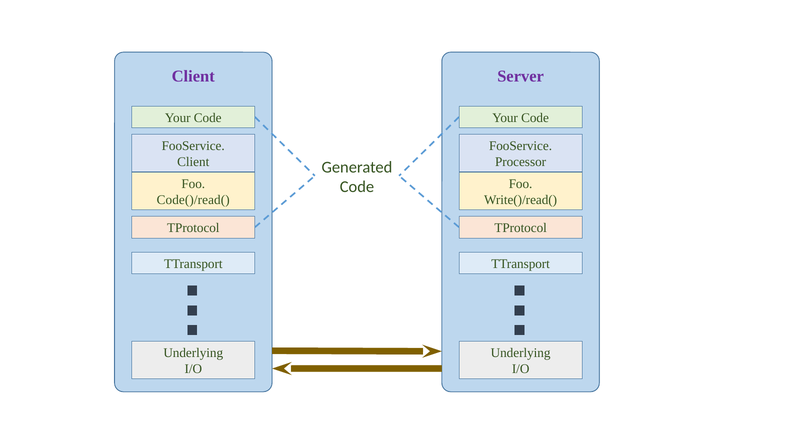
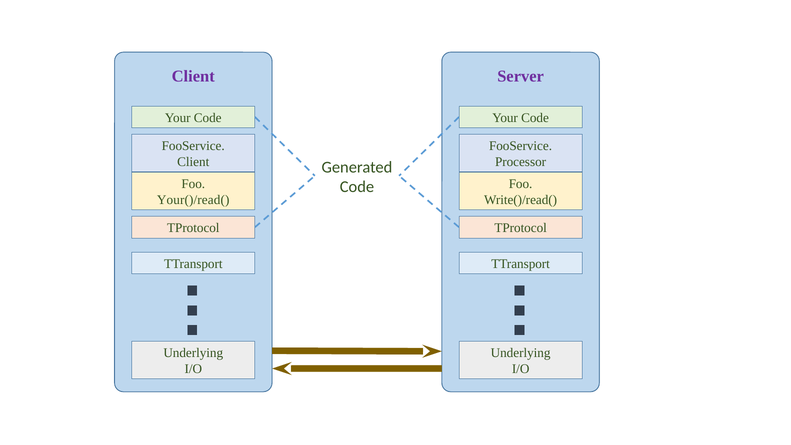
Code()/read(: Code()/read( -> Your()/read( (193, 200)
